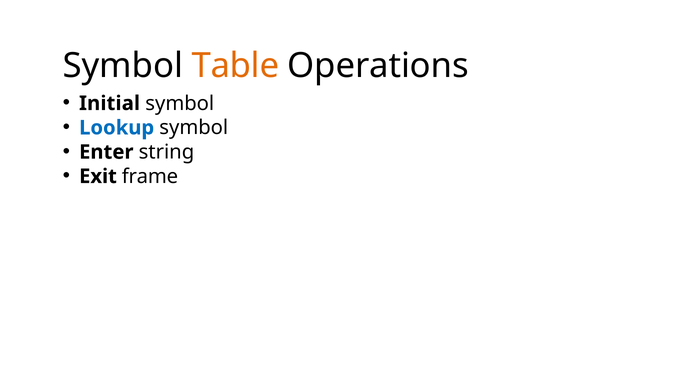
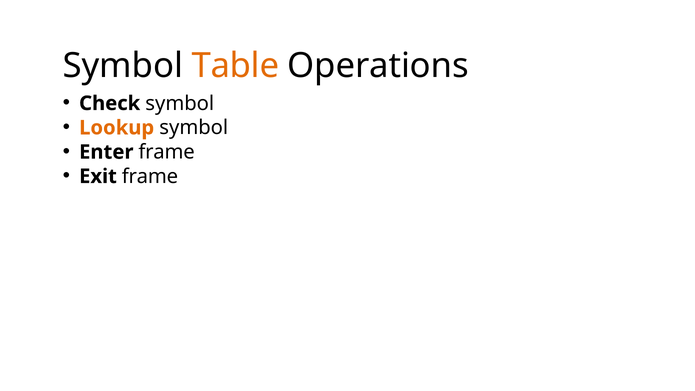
Initial: Initial -> Check (110, 103)
Lookup colour: blue -> orange (117, 128)
Enter string: string -> frame (167, 152)
